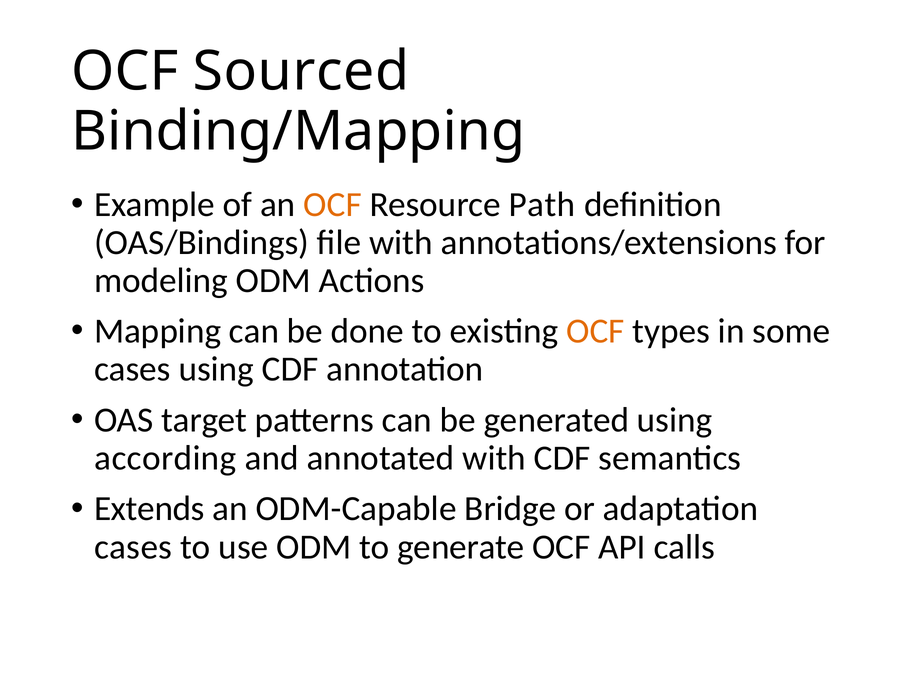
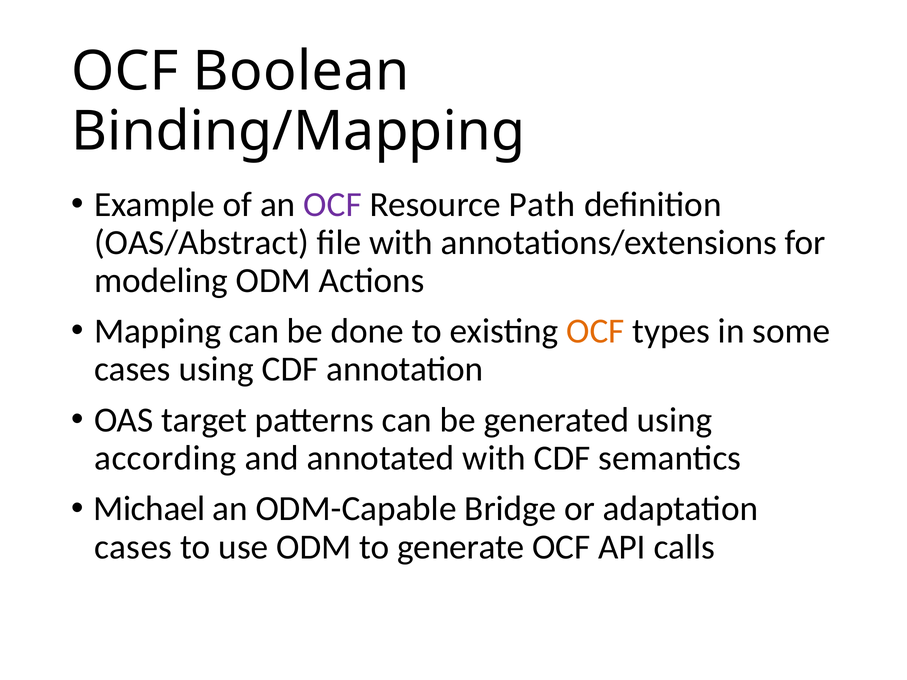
Sourced: Sourced -> Boolean (301, 72)
OCF colour: orange -> purple (333, 204)
OAS/Bindings: OAS/Bindings -> OAS/Abstract (202, 243)
Extends: Extends -> Michael (149, 509)
